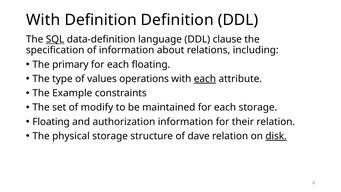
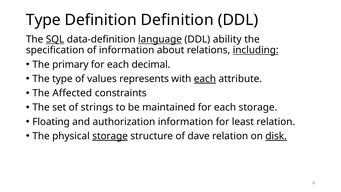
With: With -> Type (43, 20)
language underline: none -> present (160, 39)
clause: clause -> ability (227, 39)
including underline: none -> present (256, 50)
each floating: floating -> decimal (151, 64)
operations: operations -> represents (144, 79)
Example: Example -> Affected (72, 93)
modify: modify -> strings (97, 107)
their: their -> least (243, 122)
storage underline: none -> present (110, 136)
